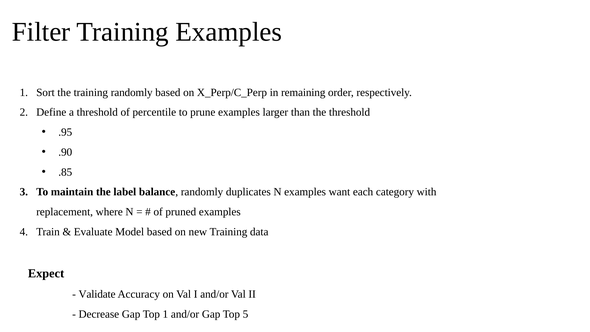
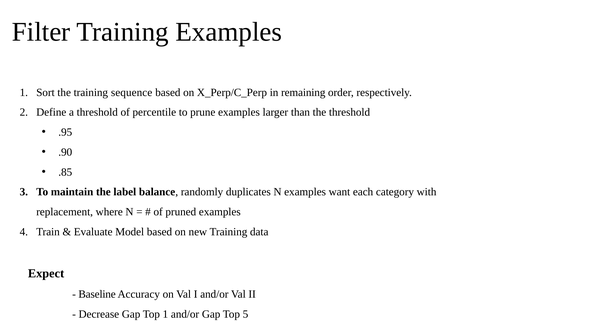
training randomly: randomly -> sequence (132, 92)
Validate: Validate -> Baseline (97, 294)
